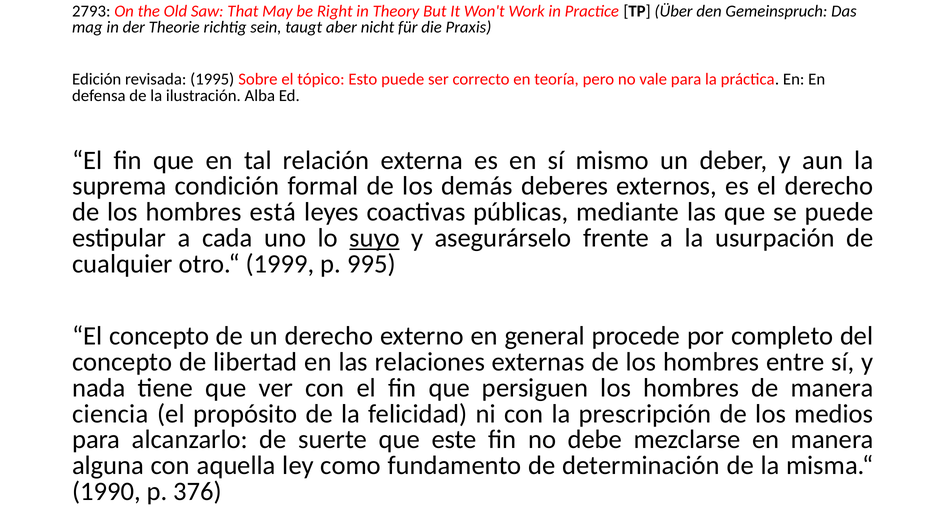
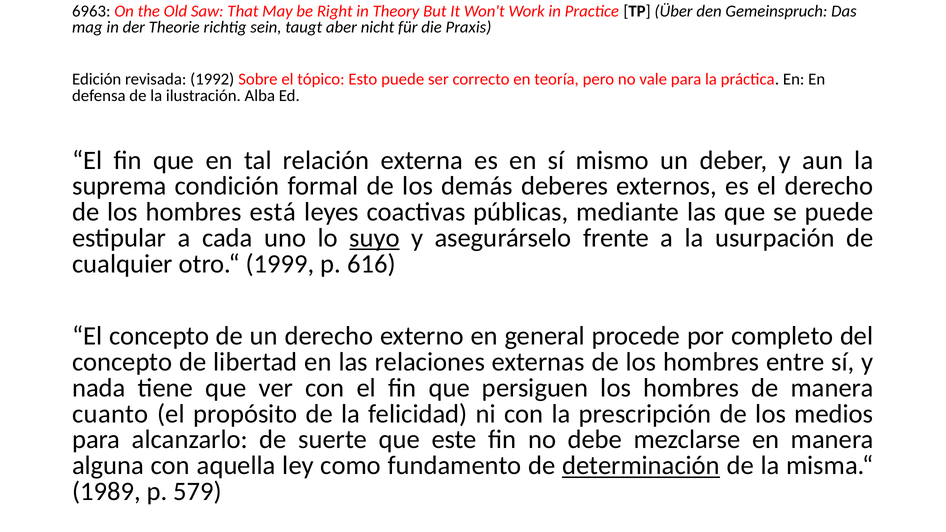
2793: 2793 -> 6963 (91, 11)
1995: 1995 -> 1992 (212, 79)
995: 995 -> 616 (371, 264)
ciencia: ciencia -> cuanto (110, 414)
determinación underline: none -> present (641, 466)
1990: 1990 -> 1989 (106, 492)
376: 376 -> 579 (198, 492)
